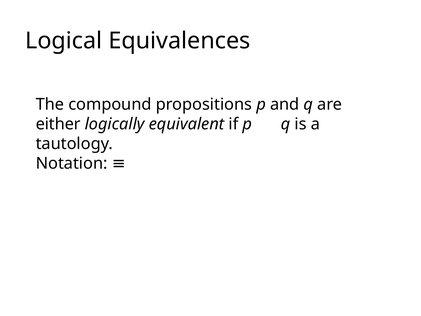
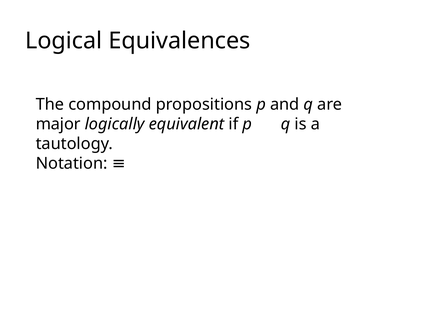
either: either -> major (58, 124)
